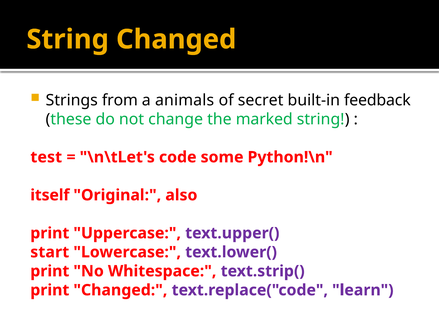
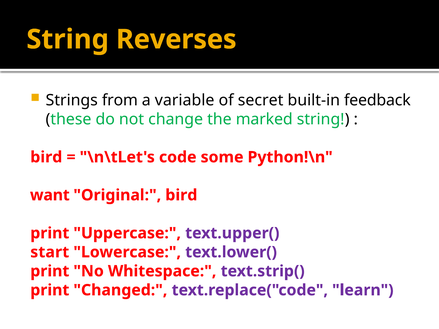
String Changed: Changed -> Reverses (176, 39)
animals: animals -> variable (185, 100)
test: test -> bird (46, 157)
itself: itself -> want (50, 195)
Original also: also -> bird (181, 195)
